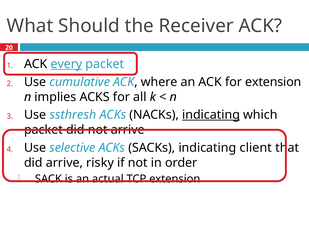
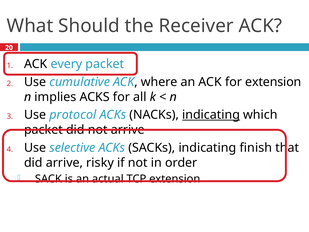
every underline: present -> none (66, 64)
ssthresh: ssthresh -> protocol (73, 115)
client: client -> finish (256, 148)
